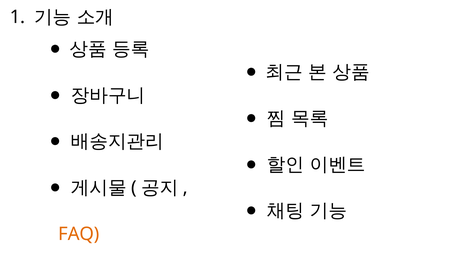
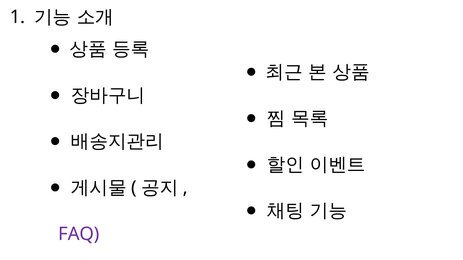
FAQ colour: orange -> purple (79, 234)
